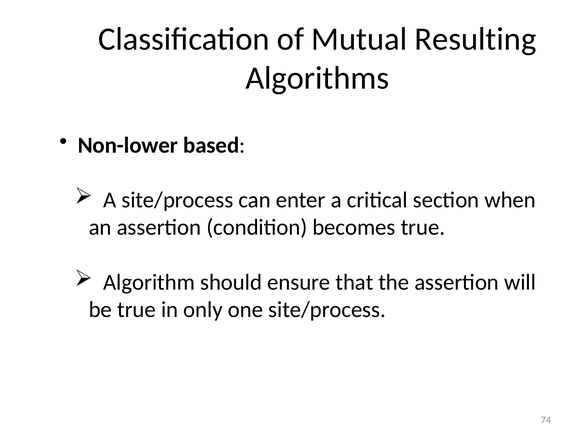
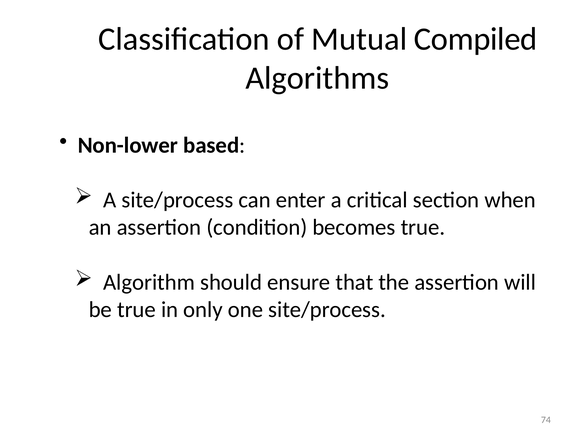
Resulting: Resulting -> Compiled (476, 39)
